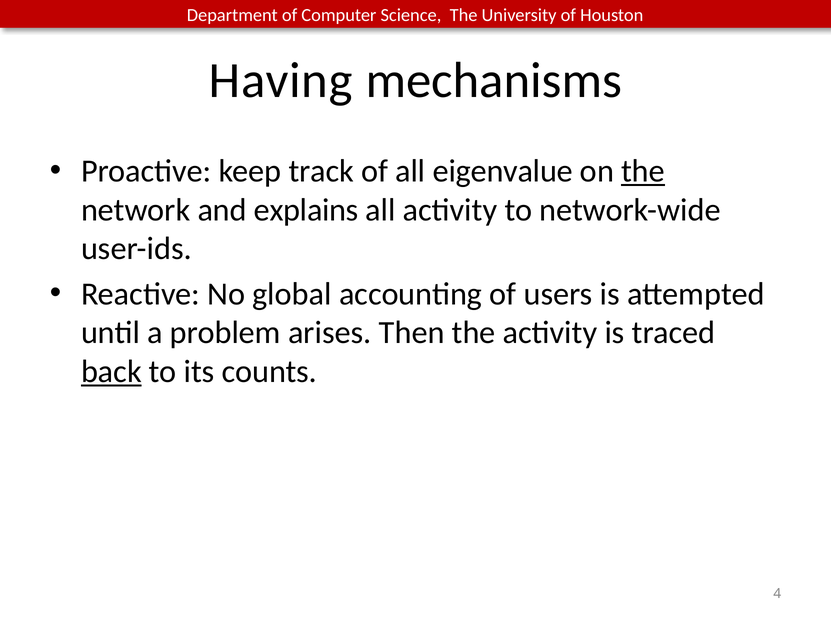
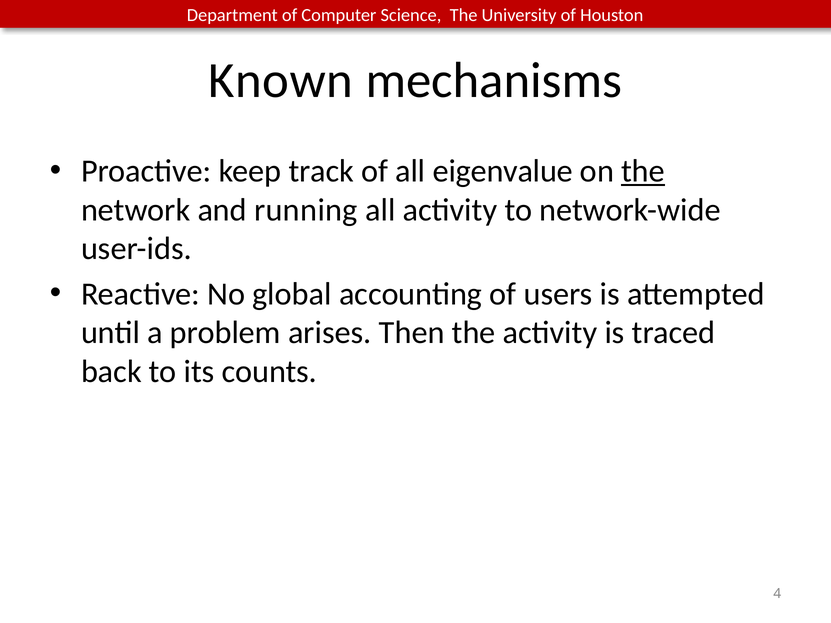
Having: Having -> Known (281, 80)
explains: explains -> running (306, 210)
back underline: present -> none (111, 372)
